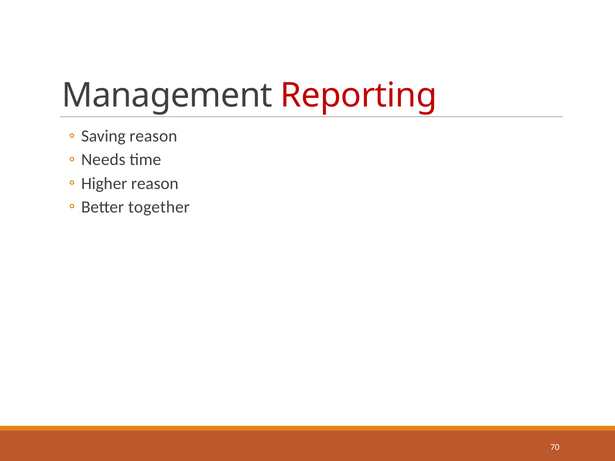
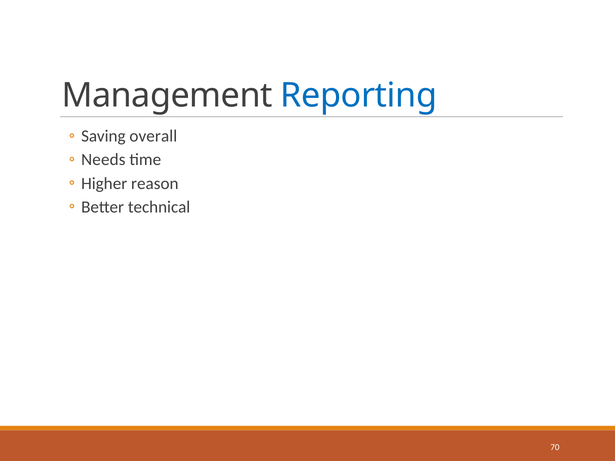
Reporting colour: red -> blue (359, 96)
Saving reason: reason -> overall (153, 136)
together: together -> technical (159, 207)
